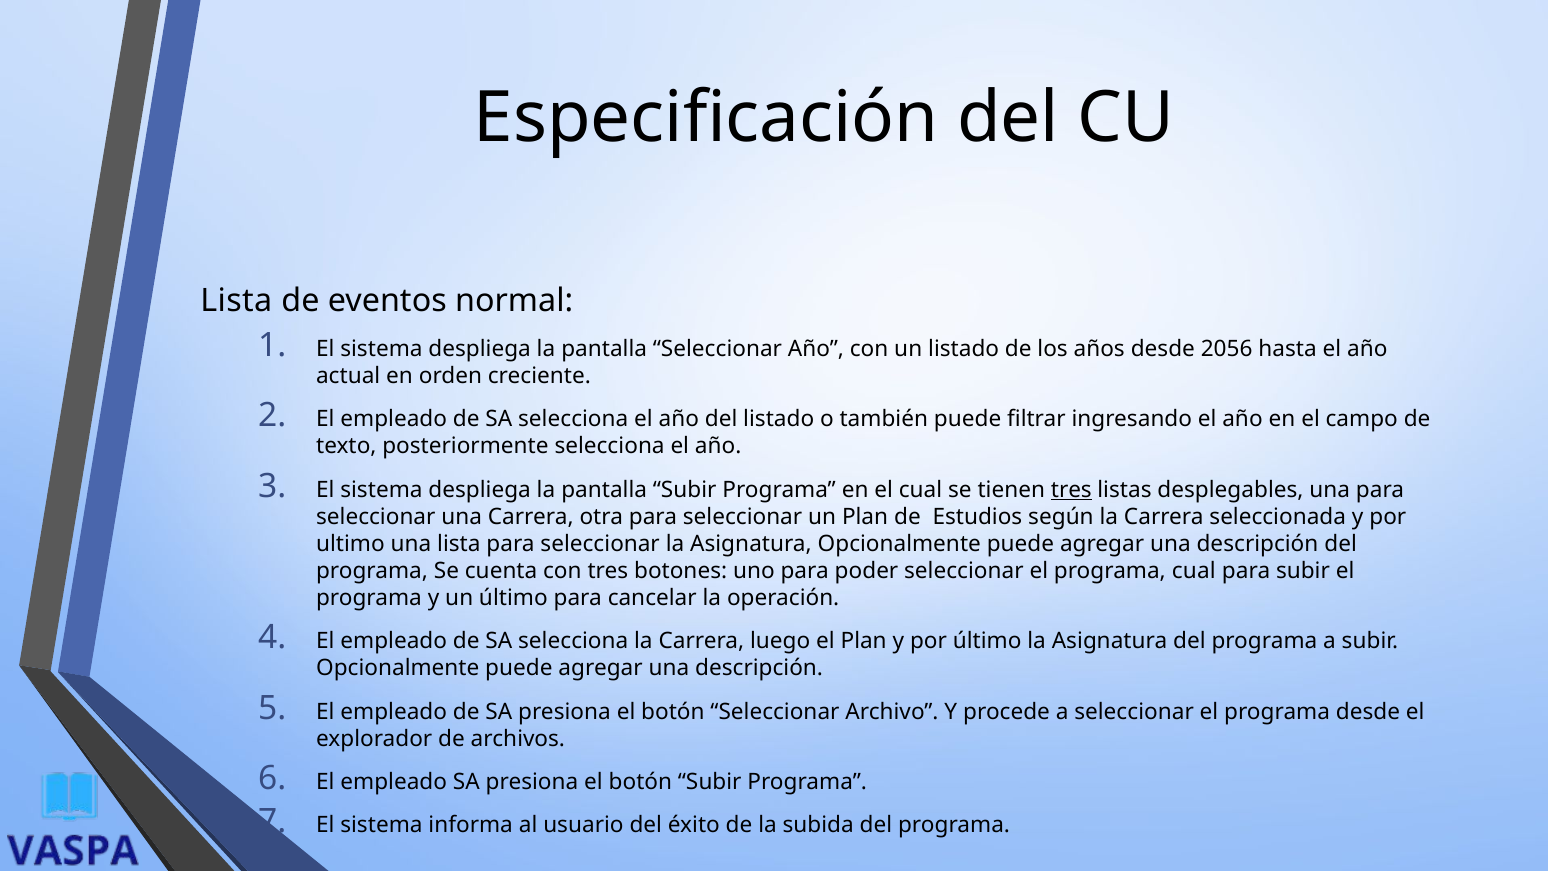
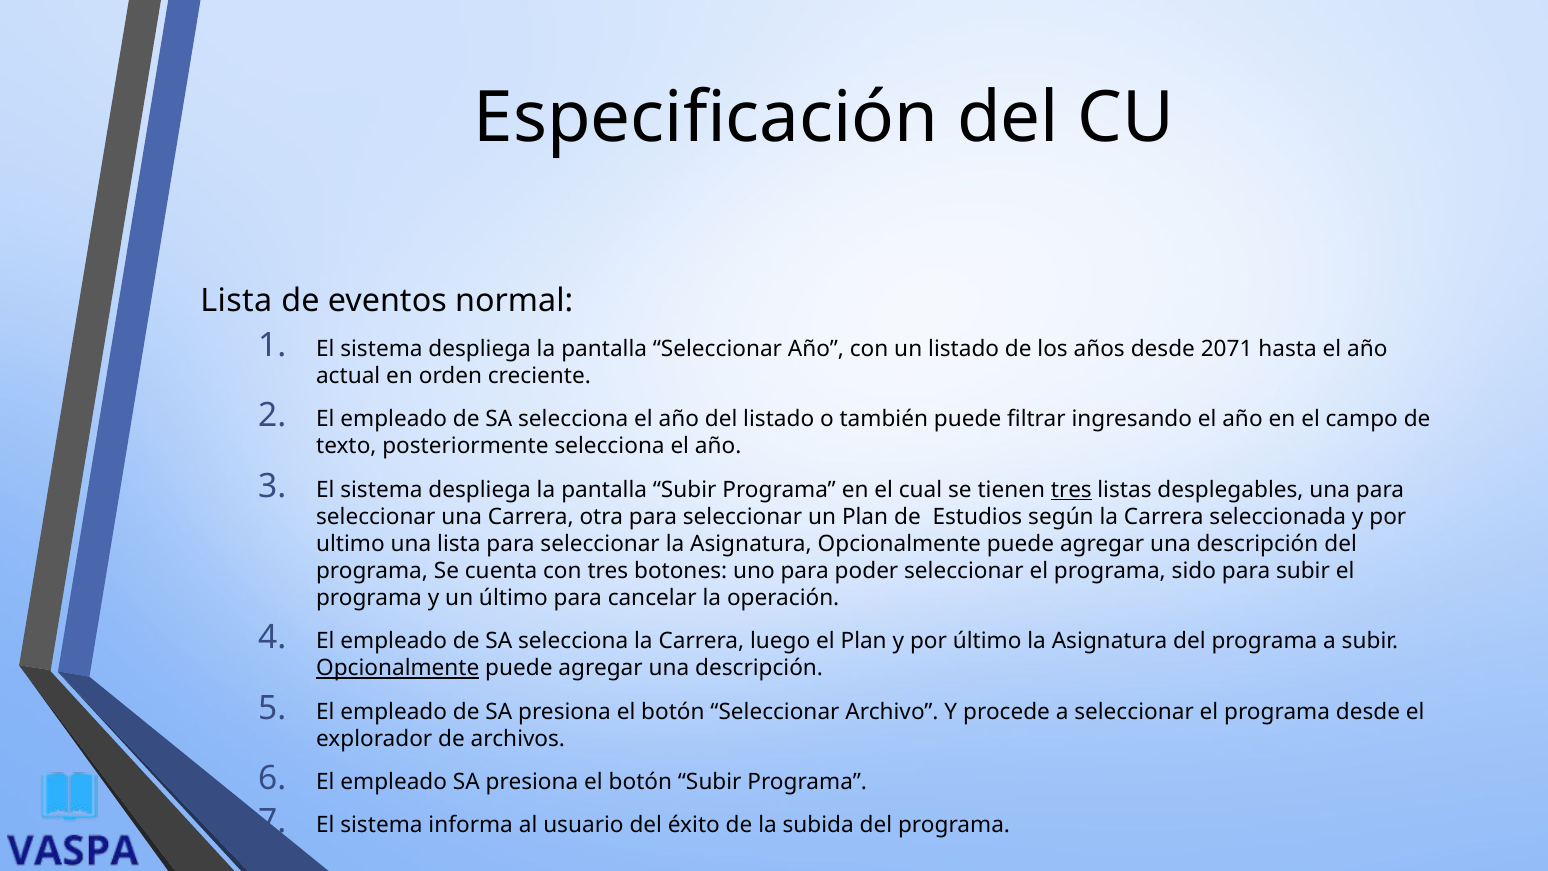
2056: 2056 -> 2071 (1227, 349)
programa cual: cual -> sido (1194, 571)
Opcionalmente underline: none -> present (398, 668)
